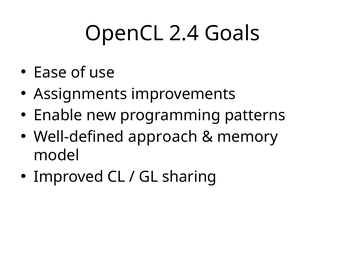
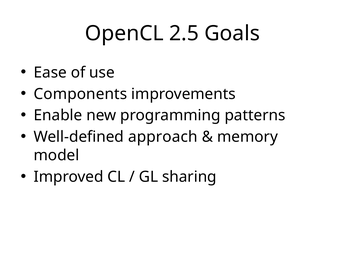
2.4: 2.4 -> 2.5 (184, 33)
Assignments: Assignments -> Components (80, 94)
